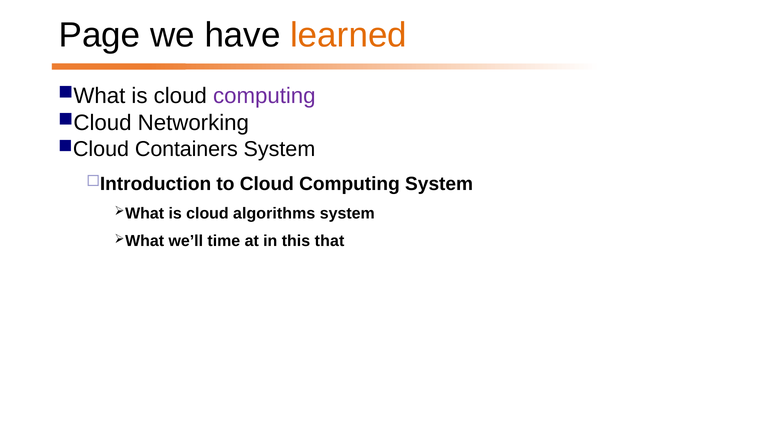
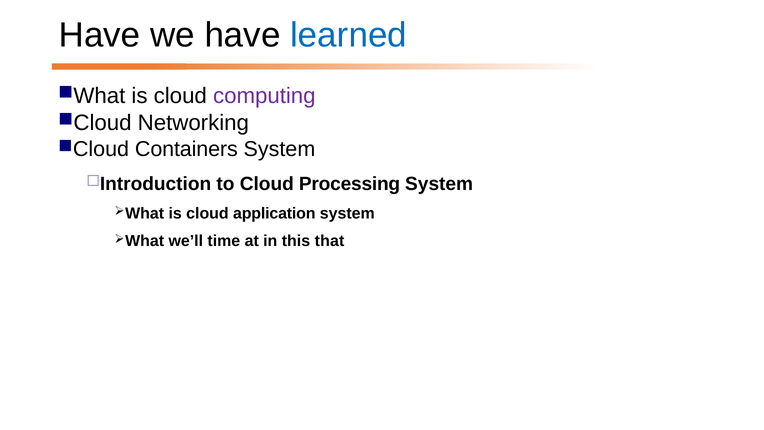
Page: Page -> Have (100, 35)
learned colour: orange -> blue (349, 35)
to Cloud Computing: Computing -> Processing (350, 184)
algorithms: algorithms -> application (274, 213)
